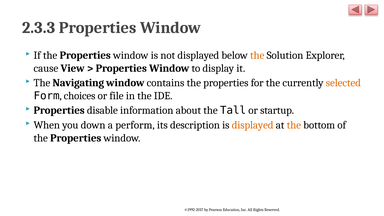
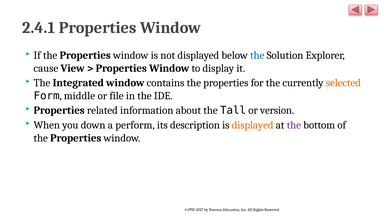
2.3.3: 2.3.3 -> 2.4.1 (39, 28)
the colour: orange -> blue (257, 55)
Navigating: Navigating -> Integrated (78, 83)
choices: choices -> middle (79, 96)
disable: disable -> related (102, 110)
startup: startup -> version (277, 110)
the colour: orange -> purple (294, 125)
